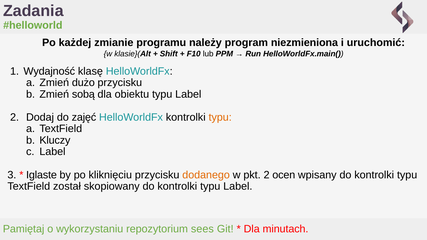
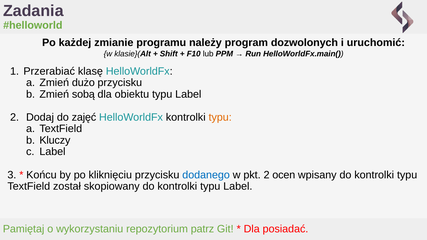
niezmieniona: niezmieniona -> dozwolonych (304, 43)
Wydajność: Wydajność -> Przerabiać (49, 71)
Iglaste: Iglaste -> Końcu (41, 175)
dodanego colour: orange -> blue (206, 175)
sees: sees -> patrz (202, 229)
minutach: minutach -> posiadać (285, 229)
